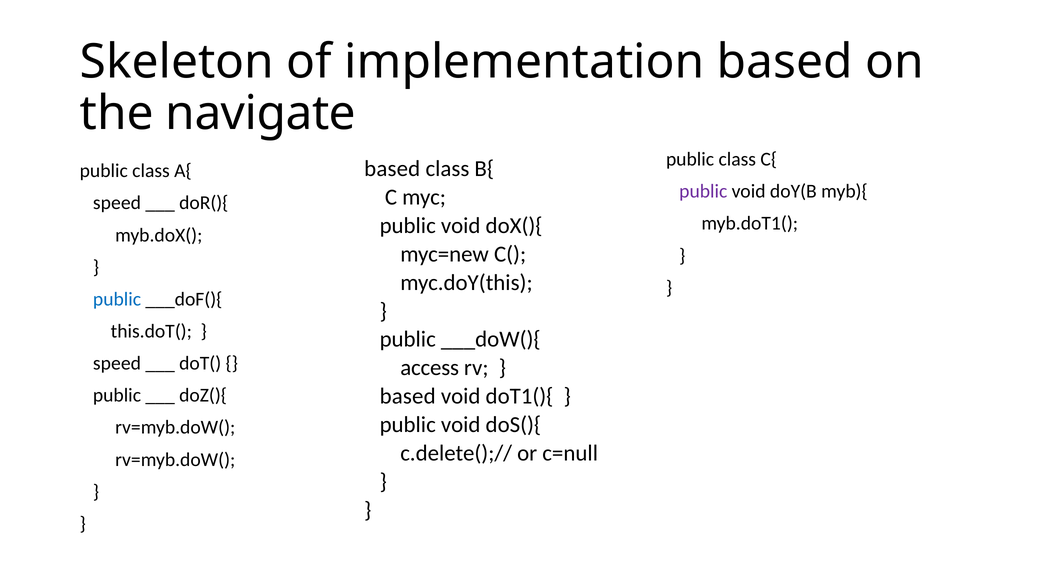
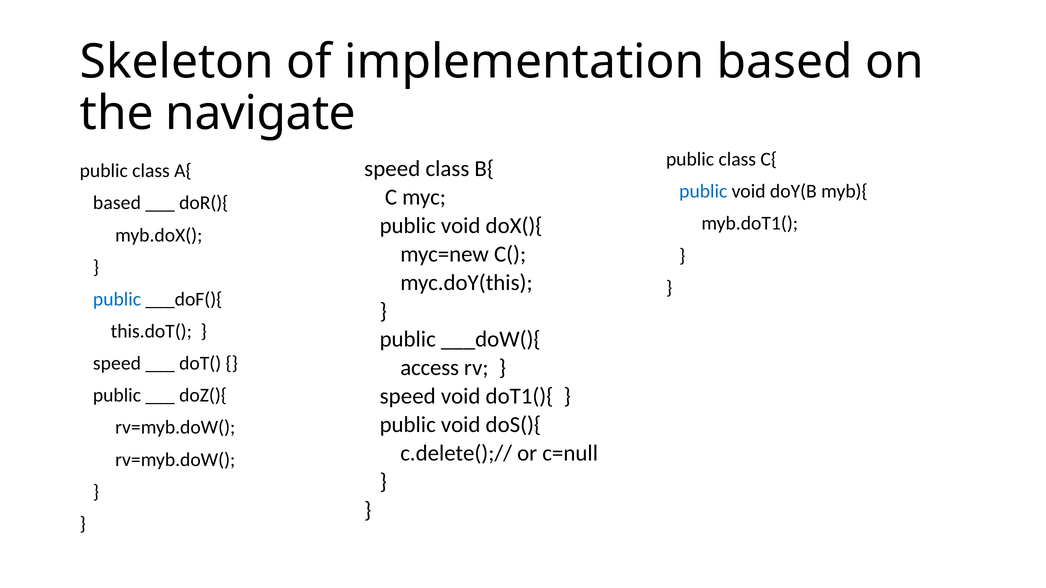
based: based -> speed (392, 169)
public colour: purple -> blue (703, 192)
speed: speed -> based (117, 203)
based: based -> speed (408, 397)
